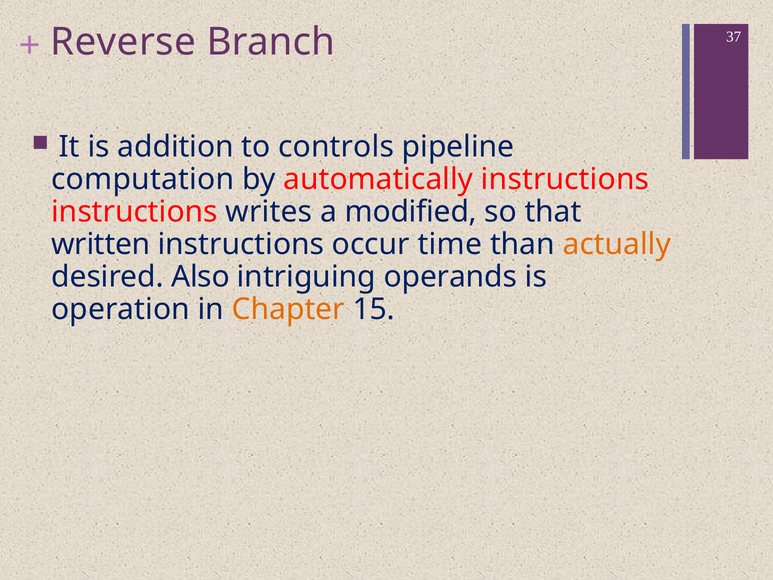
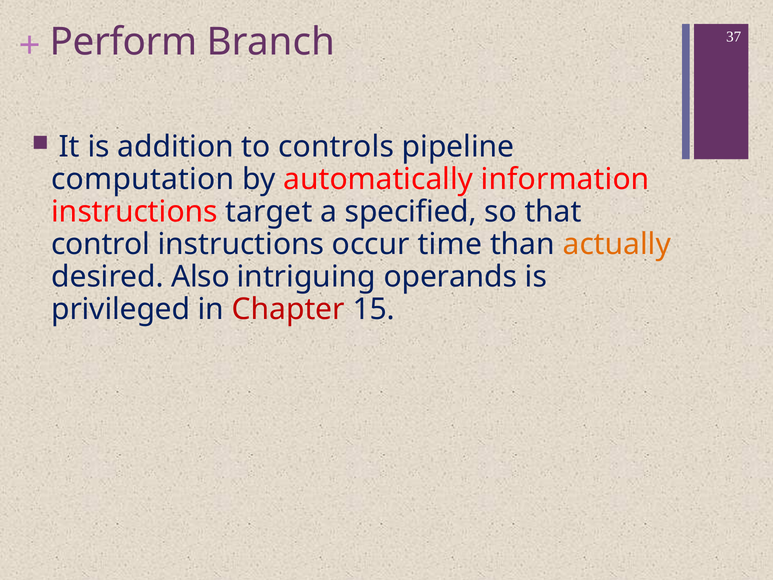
Reverse: Reverse -> Perform (124, 42)
automatically instructions: instructions -> information (565, 179)
writes: writes -> target (269, 212)
modified: modified -> specified (411, 212)
written: written -> control (101, 244)
operation: operation -> privileged (121, 309)
Chapter colour: orange -> red (288, 309)
